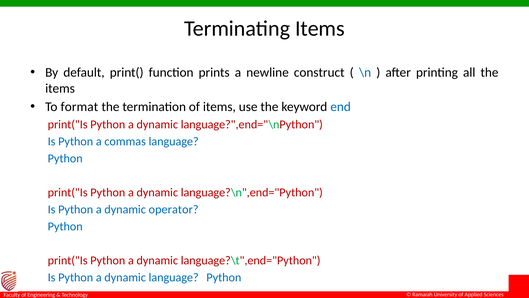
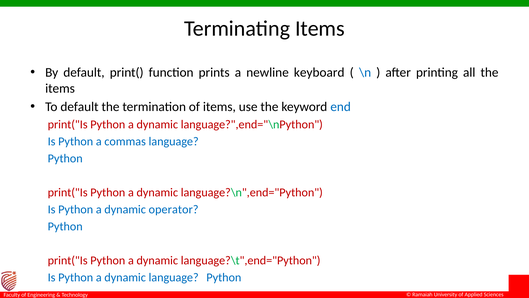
construct: construct -> keyboard (319, 72)
To format: format -> default (79, 107)
